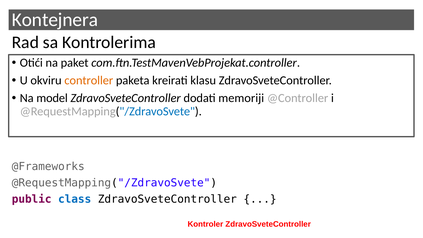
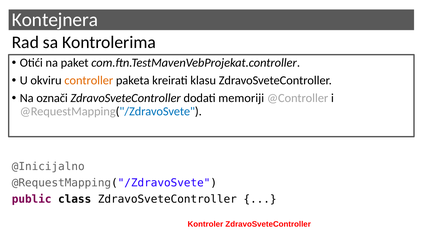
model: model -> označi (52, 98)
@Frameworks: @Frameworks -> @Inicijalno (48, 167)
class colour: blue -> black (75, 199)
